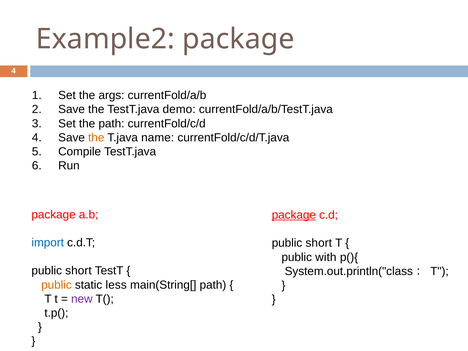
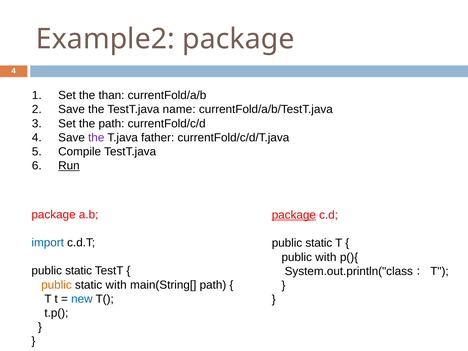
args: args -> than (111, 95)
demo: demo -> name (179, 109)
the colour: orange -> purple (96, 138)
name: name -> father (158, 138)
Run underline: none -> present (69, 166)
short: short -> static (319, 243)
short: short -> static (79, 271)
static less: less -> with (116, 285)
new colour: purple -> blue (82, 299)
